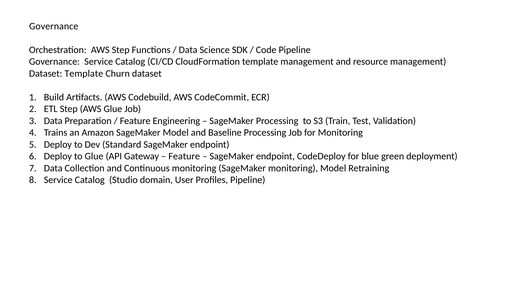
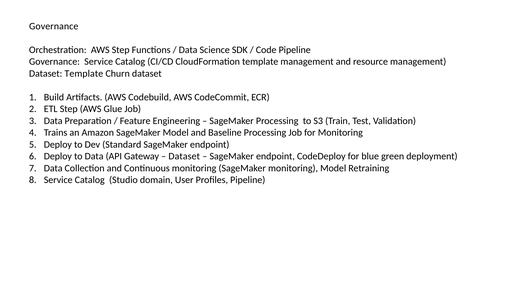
to Glue: Glue -> Data (94, 156)
Feature: Feature -> Dataset (184, 156)
